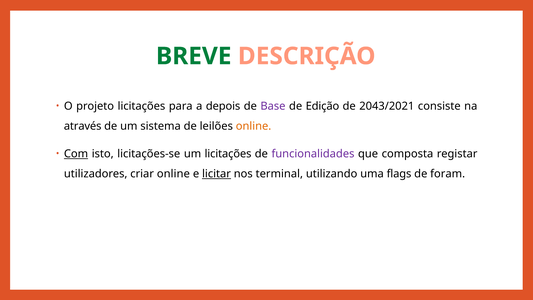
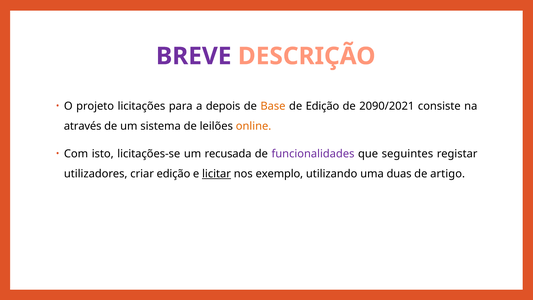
BREVE colour: green -> purple (194, 56)
Base colour: purple -> orange (273, 106)
2043/2021: 2043/2021 -> 2090/2021 (387, 106)
Com underline: present -> none (76, 154)
um licitações: licitações -> recusada (228, 154)
composta: composta -> seguintes (407, 154)
criar online: online -> edição (173, 174)
terminal: terminal -> exemplo (279, 174)
flags: flags -> duas (399, 174)
foram: foram -> artigo (448, 174)
